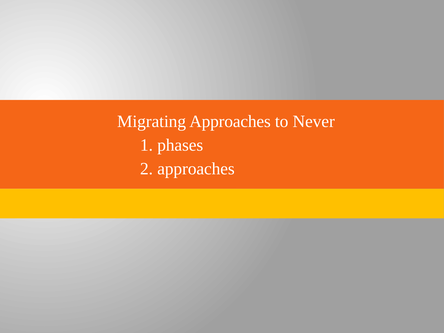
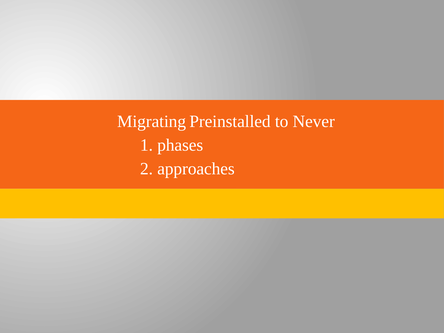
Migrating Approaches: Approaches -> Preinstalled (230, 121)
